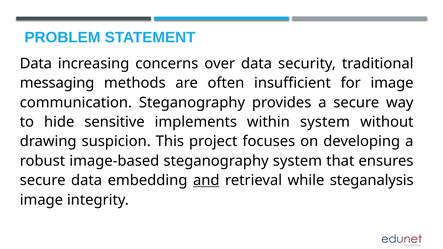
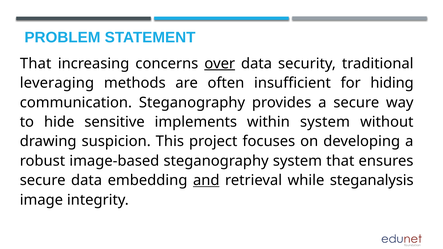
Data: Data -> That (36, 64)
over underline: none -> present (220, 64)
messaging: messaging -> leveraging (57, 83)
for image: image -> hiding (392, 83)
